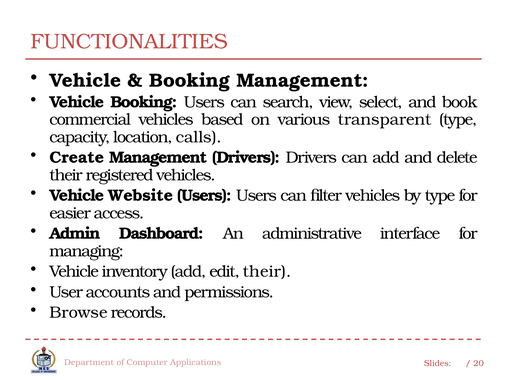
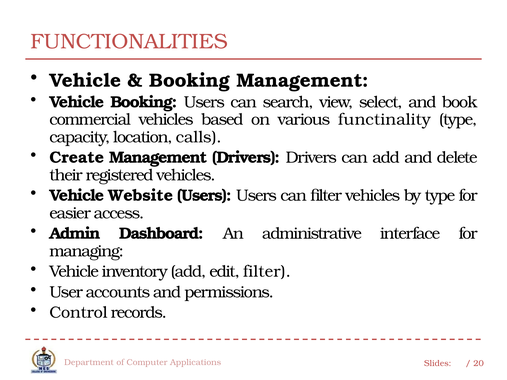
transparent: transparent -> functinality (385, 120)
edit their: their -> filter (267, 272)
Browse: Browse -> Control (79, 313)
